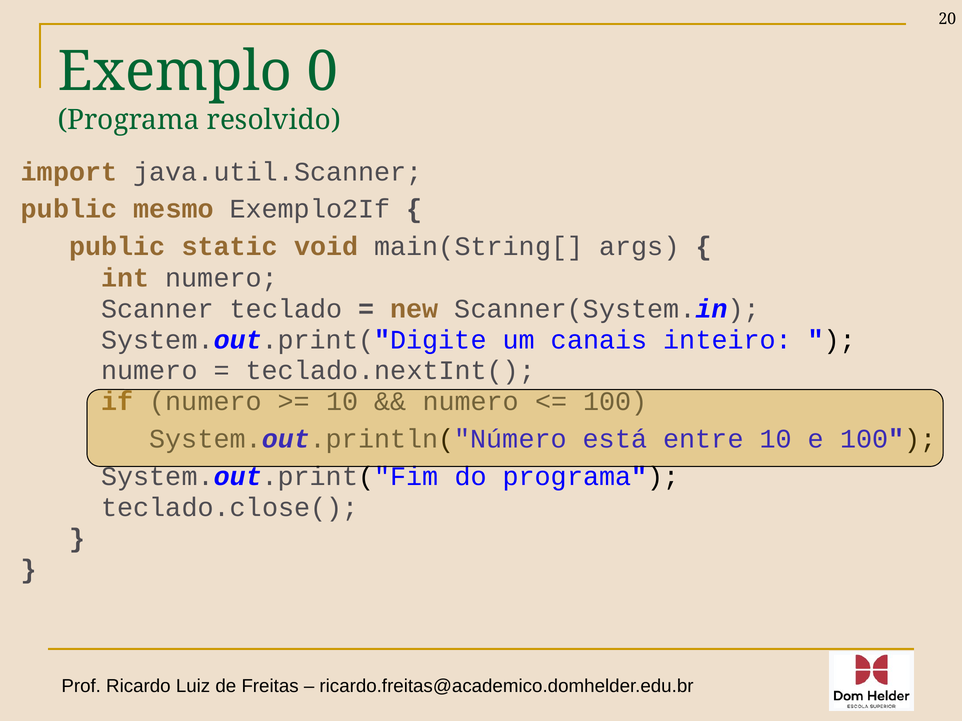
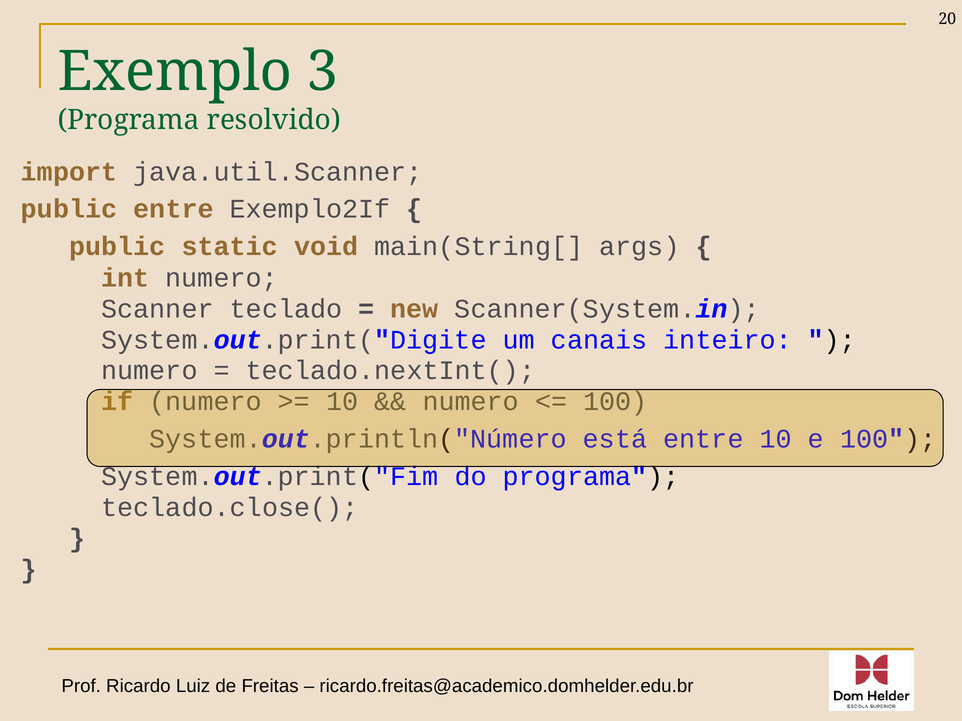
0: 0 -> 3 (323, 72)
public mesmo: mesmo -> entre (174, 209)
